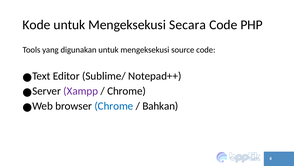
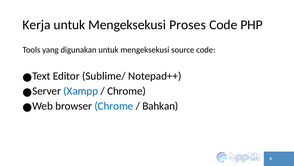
Kode: Kode -> Kerja (37, 25)
Secara: Secara -> Proses (188, 25)
Xampp colour: purple -> blue (81, 91)
